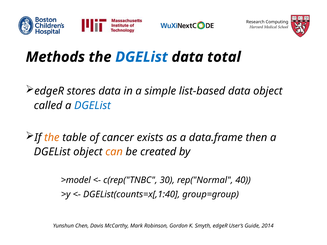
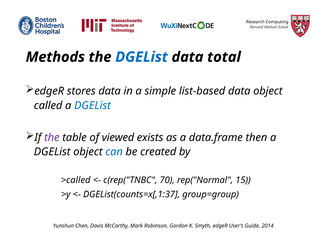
the colour: orange -> purple (52, 138)
cancer: cancer -> viewed (118, 138)
can colour: orange -> blue (114, 152)
>model: >model -> >called (76, 180)
30: 30 -> 70 (167, 180)
40: 40 -> 15 (243, 180)
DGEList(counts=x[,1:40: DGEList(counts=x[,1:40 -> DGEList(counts=x[,1:37 (132, 195)
